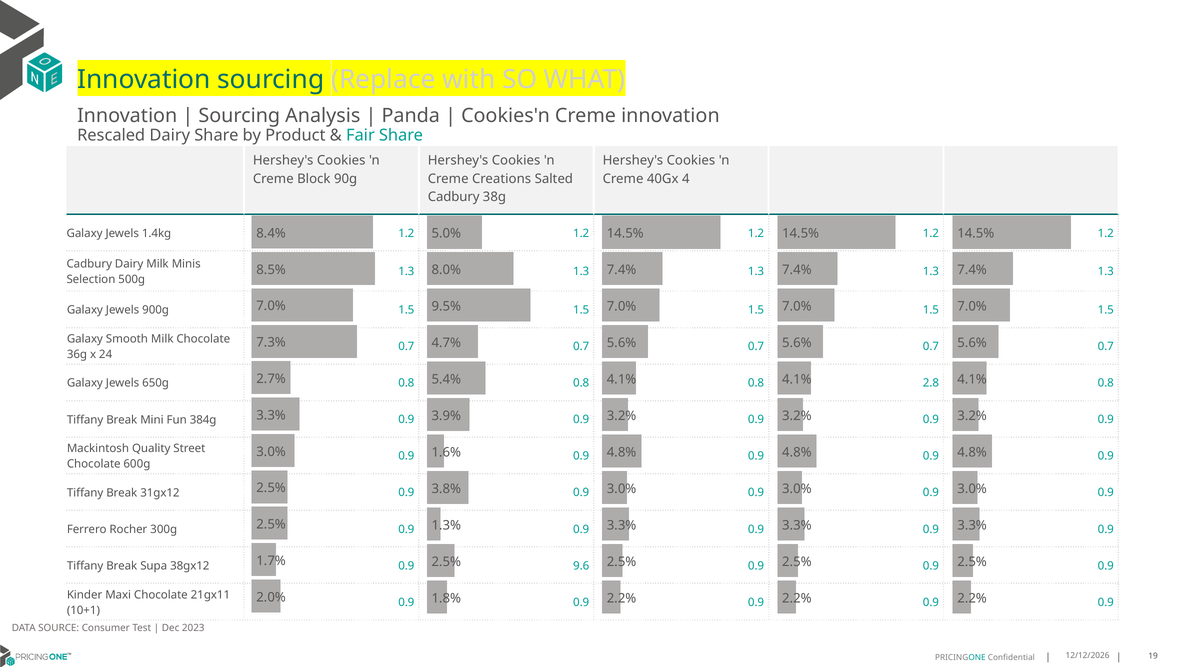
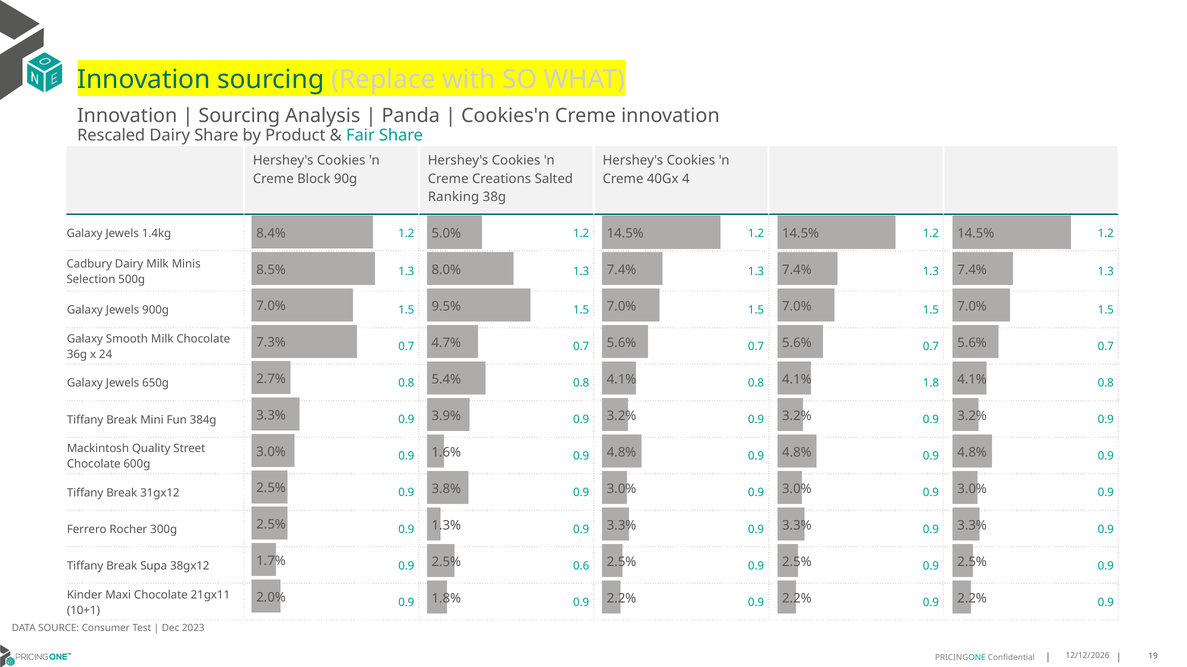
Cadbury: Cadbury -> Ranking (454, 197)
2.8: 2.8 -> 1.8 (931, 383)
9.6: 9.6 -> 0.6 (581, 566)
